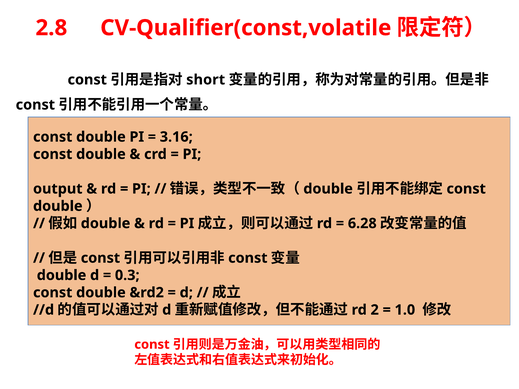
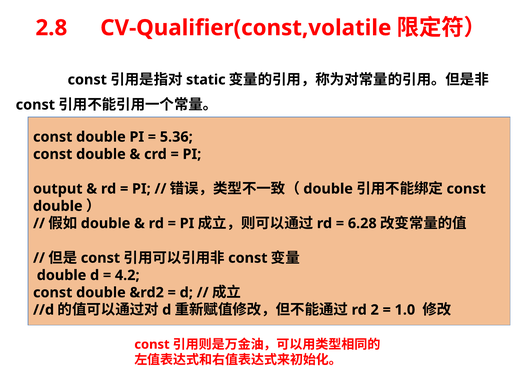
short: short -> static (206, 80)
3.16: 3.16 -> 5.36 (176, 137)
0.3: 0.3 -> 4.2 (127, 275)
